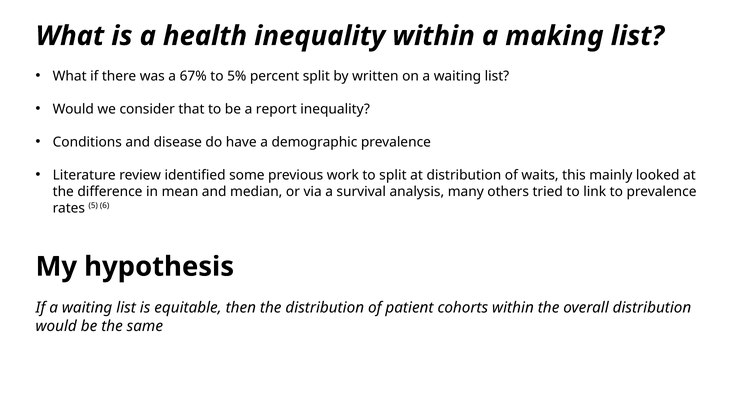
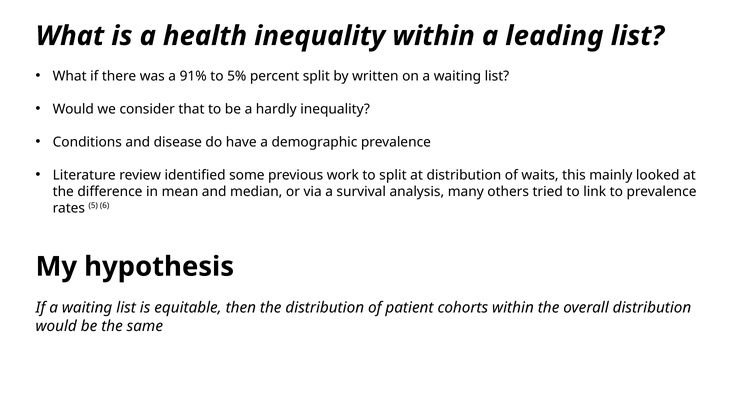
making: making -> leading (554, 36)
67%: 67% -> 91% (193, 76)
report: report -> hardly (276, 109)
